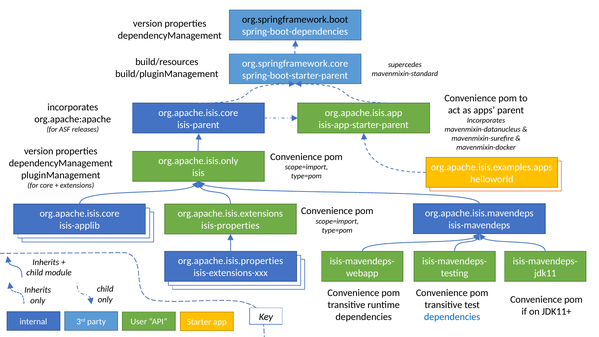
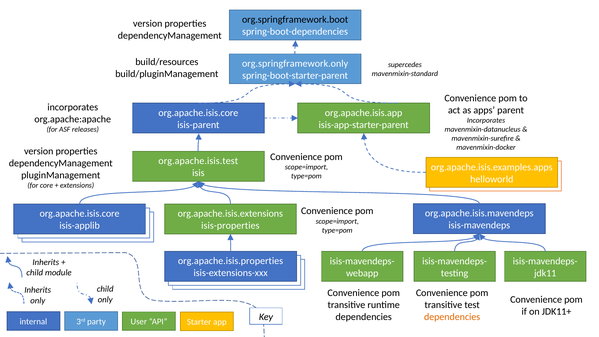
org.springframework.core: org.springframework.core -> org.springframework.only (295, 63)
org.apache.isis.only: org.apache.isis.only -> org.apache.isis.test (198, 161)
dependencies colour: blue -> orange (452, 317)
